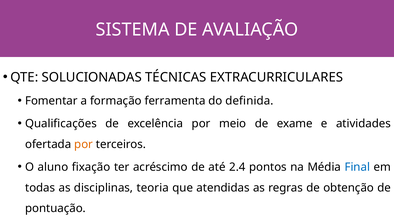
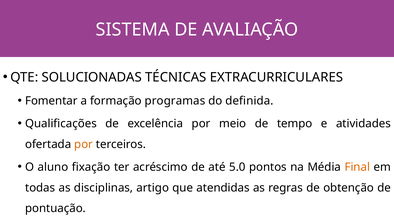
ferramenta: ferramenta -> programas (175, 101)
exame: exame -> tempo (295, 123)
2.4: 2.4 -> 5.0 (237, 167)
Final colour: blue -> orange (357, 167)
teoria: teoria -> artigo (153, 187)
